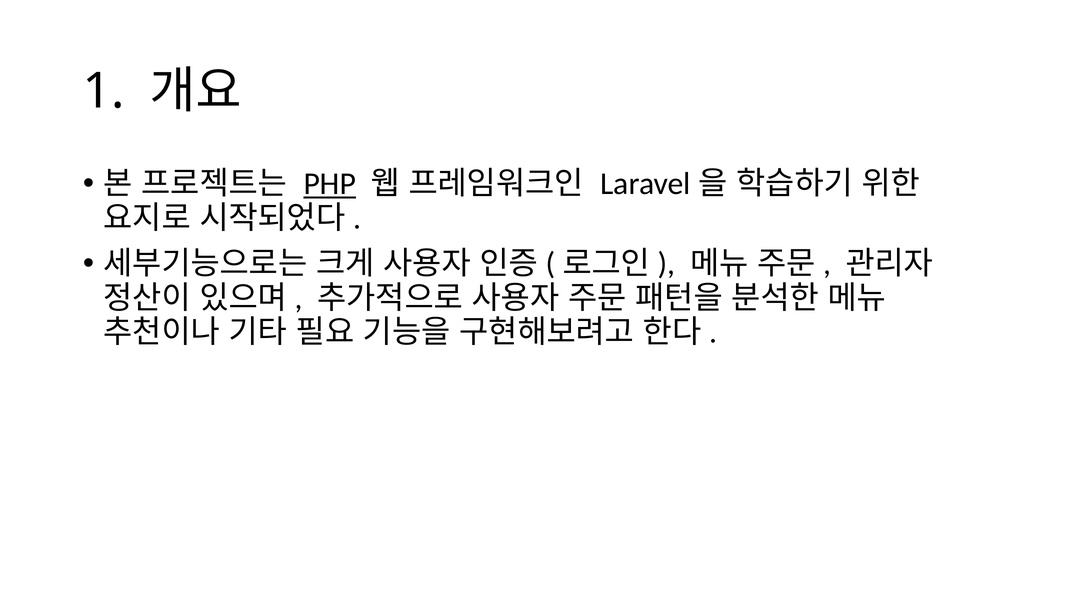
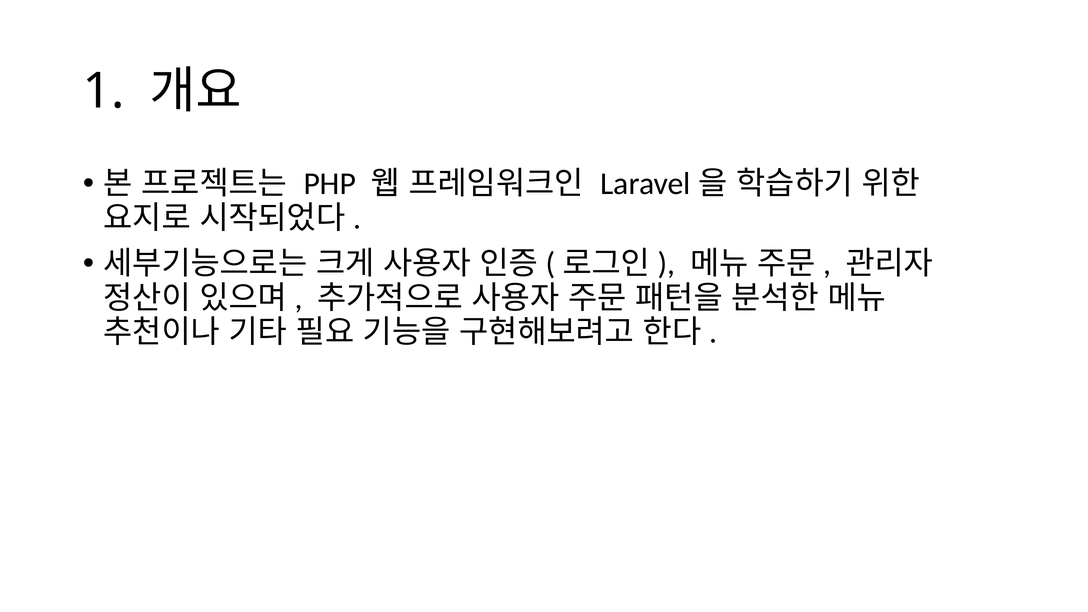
PHP underline: present -> none (330, 184)
